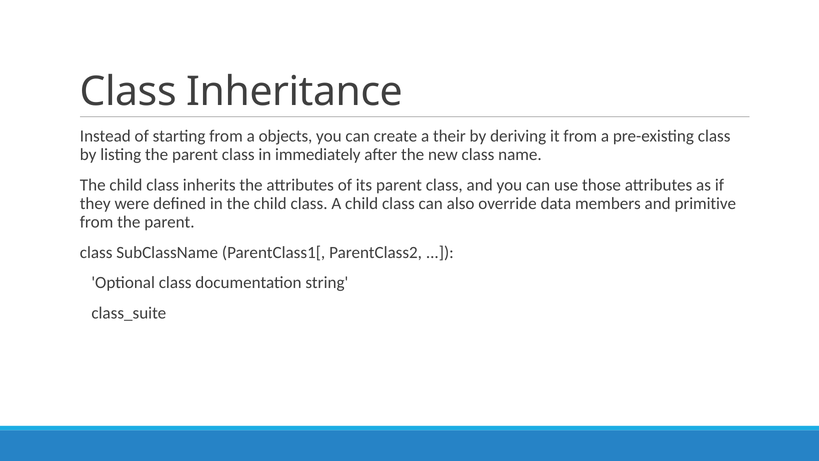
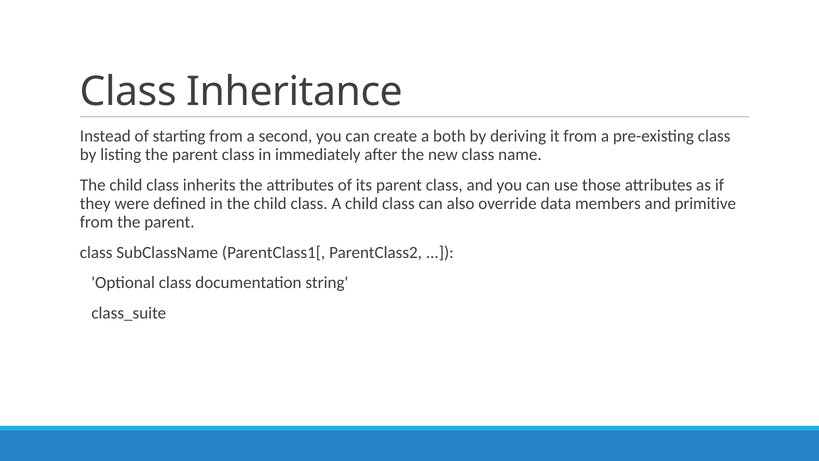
objects: objects -> second (285, 136)
their: their -> both (449, 136)
